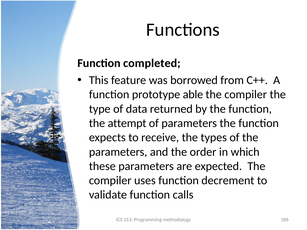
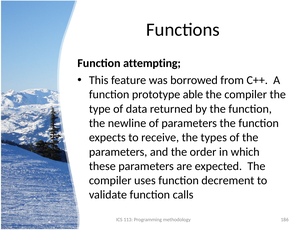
completed: completed -> attempting (152, 63)
attempt: attempt -> newline (127, 123)
